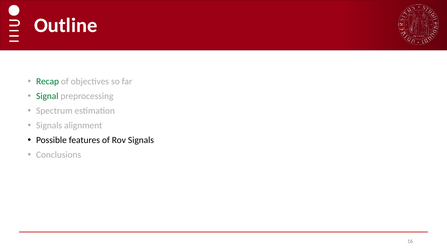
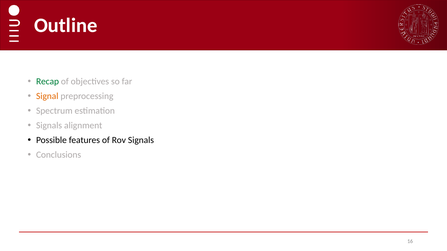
Signal colour: green -> orange (47, 96)
